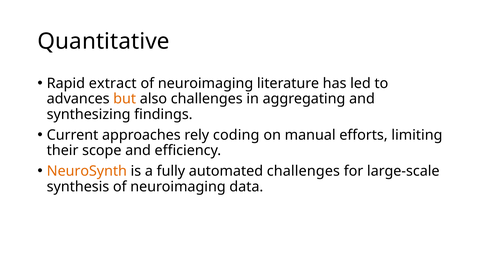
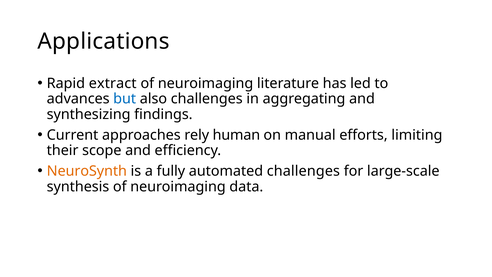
Quantitative: Quantitative -> Applications (104, 41)
but colour: orange -> blue (125, 99)
coding: coding -> human (236, 135)
